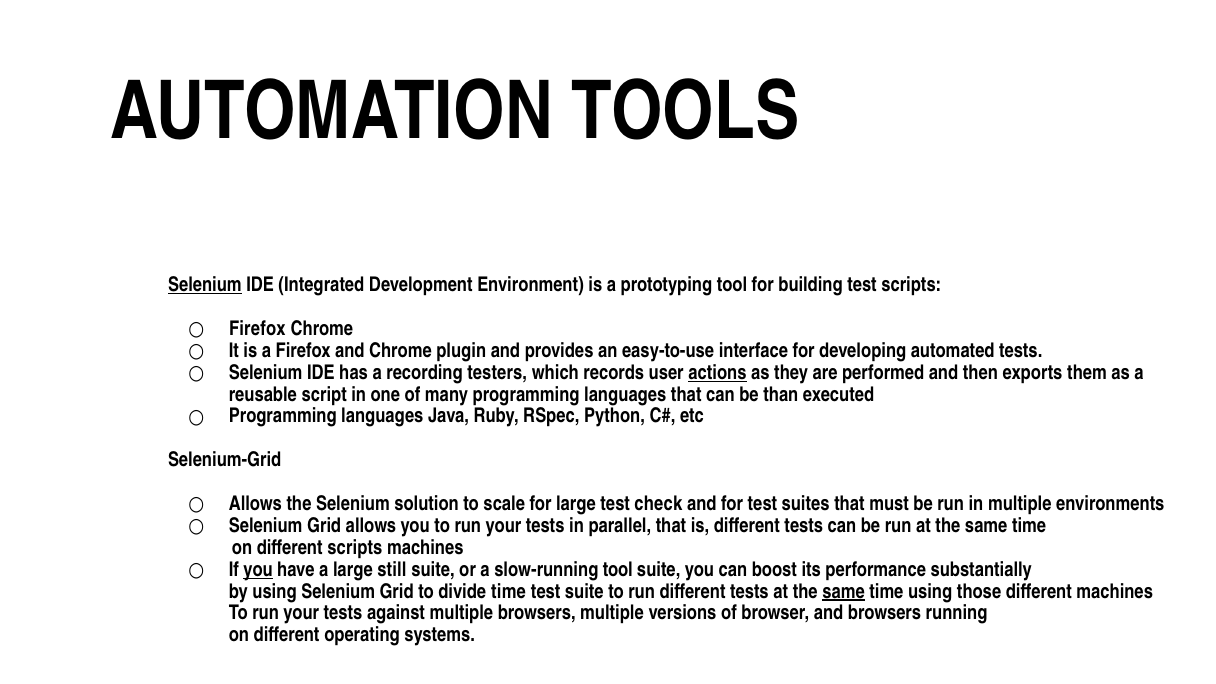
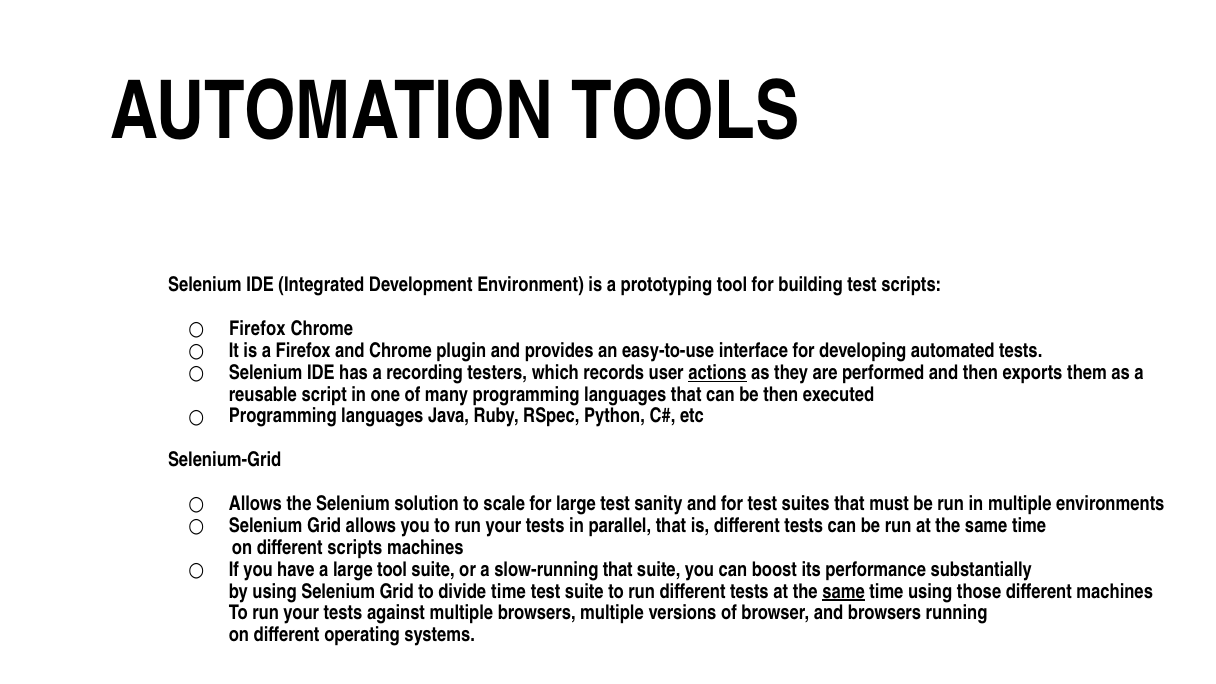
Selenium underline: present -> none (205, 285)
be than: than -> then (781, 394)
check: check -> sanity (658, 504)
you underline: present -> none (258, 569)
large still: still -> tool (392, 569)
slow-running tool: tool -> that (618, 569)
